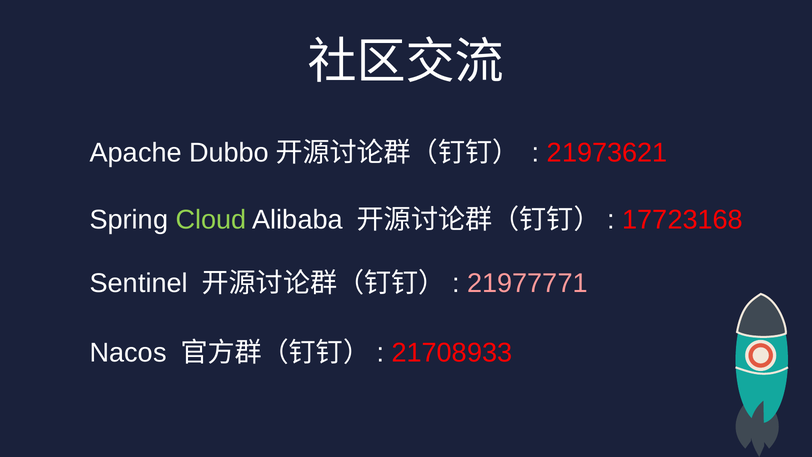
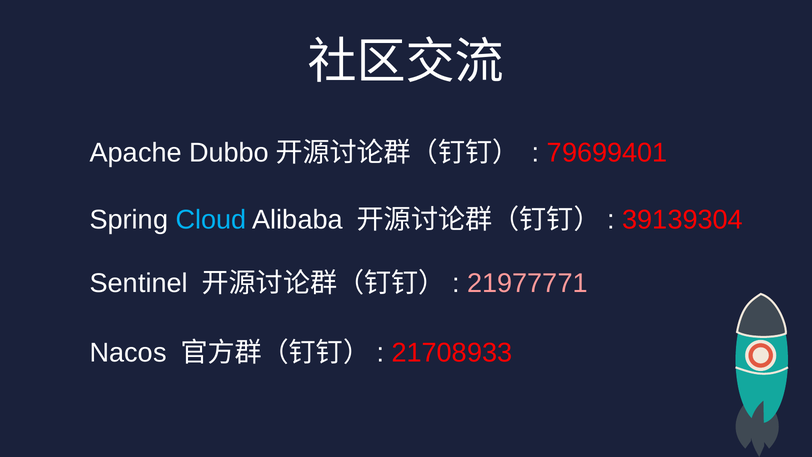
21973621: 21973621 -> 79699401 (607, 153)
Cloud colour: light green -> light blue (211, 219)
17723168: 17723168 -> 39139304 (683, 219)
